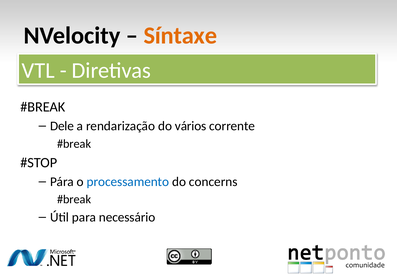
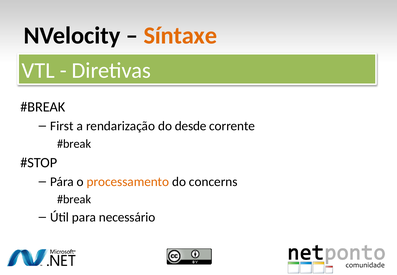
Dele: Dele -> First (62, 126)
vários: vários -> desde (191, 126)
processamento colour: blue -> orange (128, 182)
